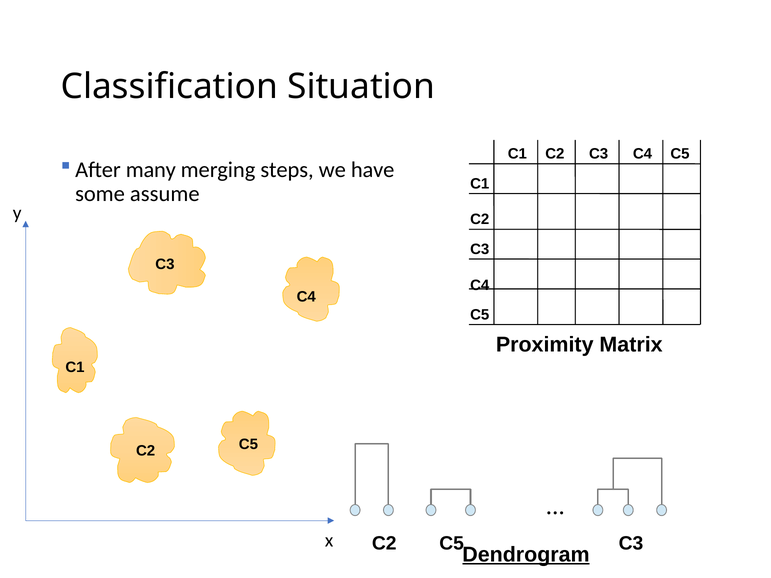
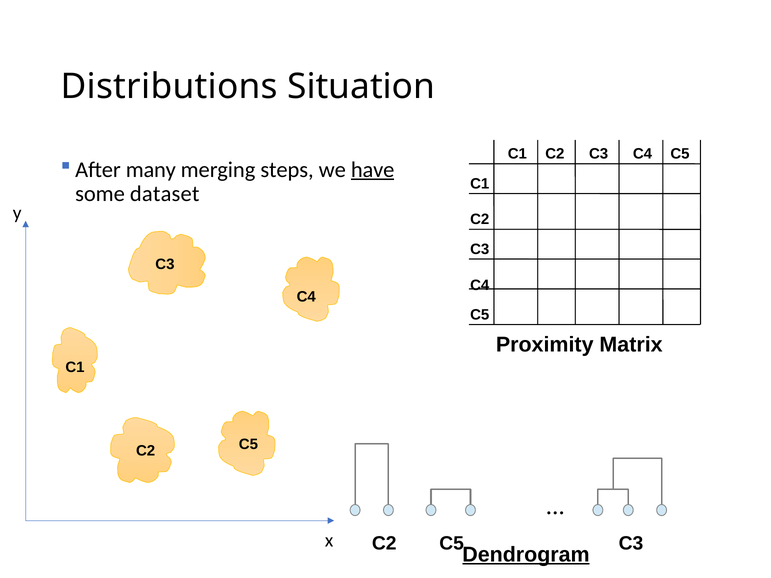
Classification: Classification -> Distributions (169, 86)
have underline: none -> present (373, 170)
assume: assume -> dataset (165, 194)
